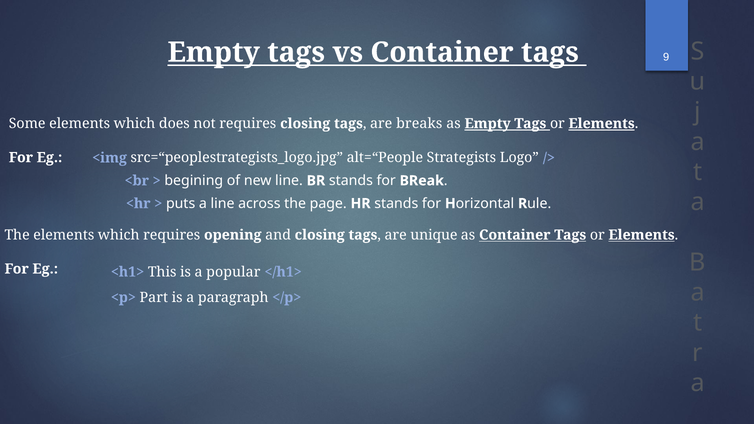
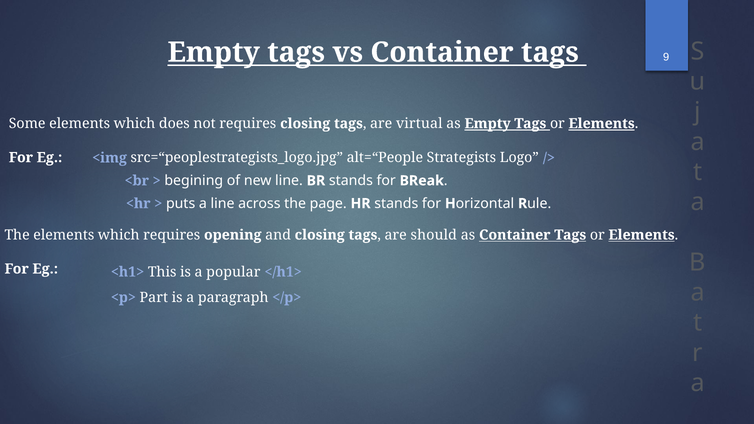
breaks: breaks -> virtual (419, 124)
unique: unique -> should (434, 235)
